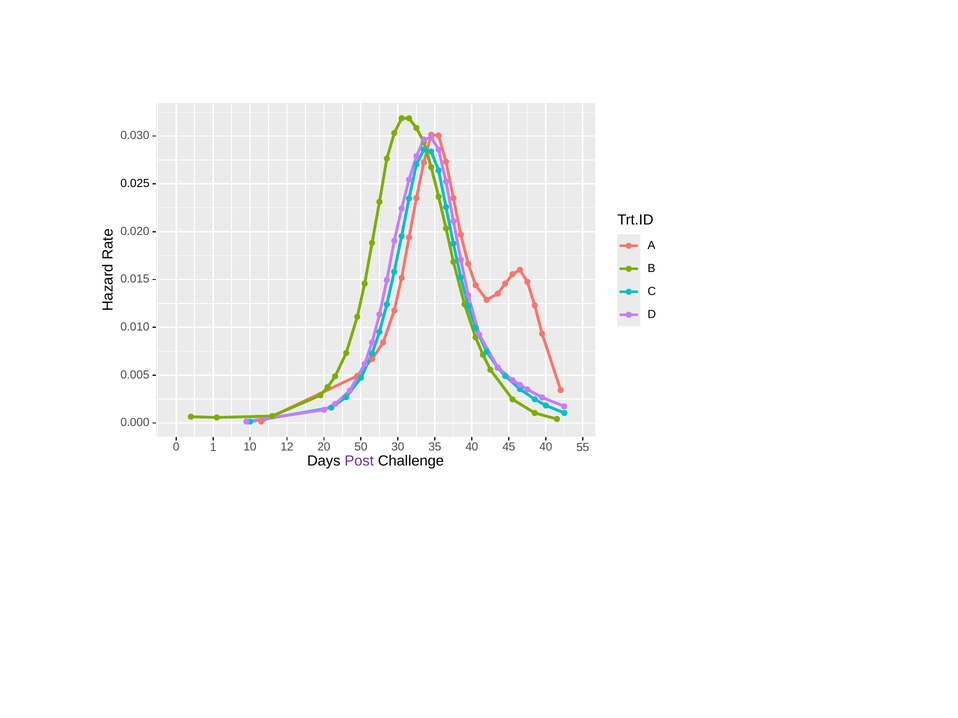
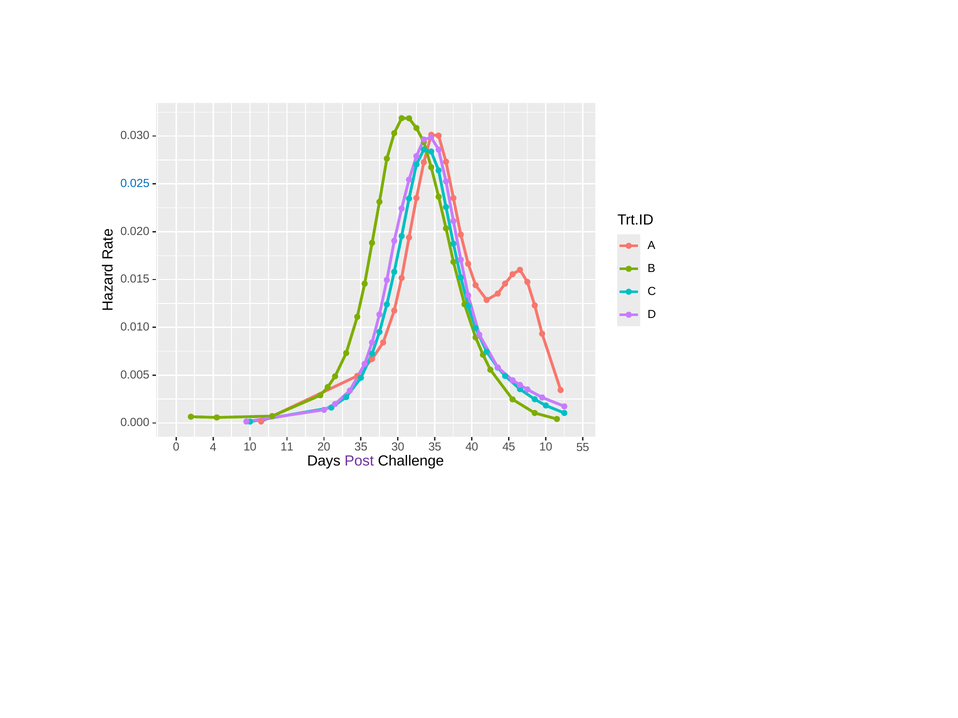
0.025 colour: black -> blue (135, 184)
1: 1 -> 4 (213, 447)
12: 12 -> 11 (287, 447)
20 50: 50 -> 35 (361, 447)
45 40: 40 -> 10 (546, 447)
